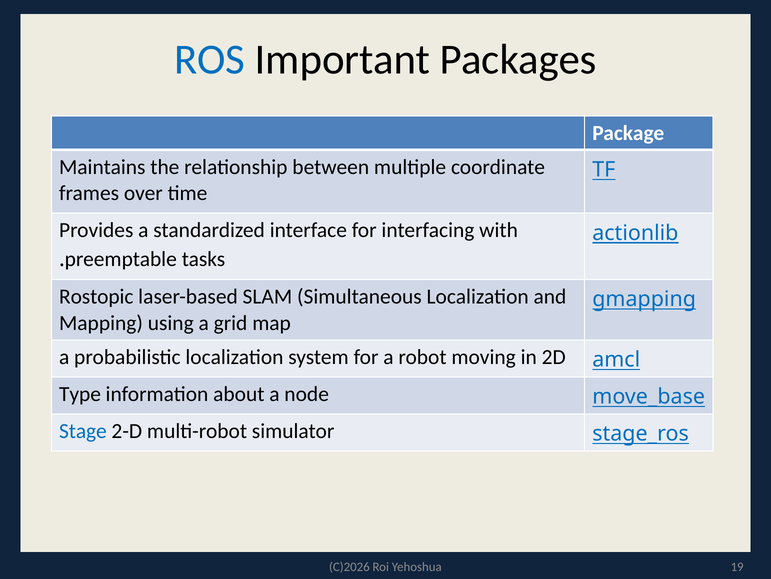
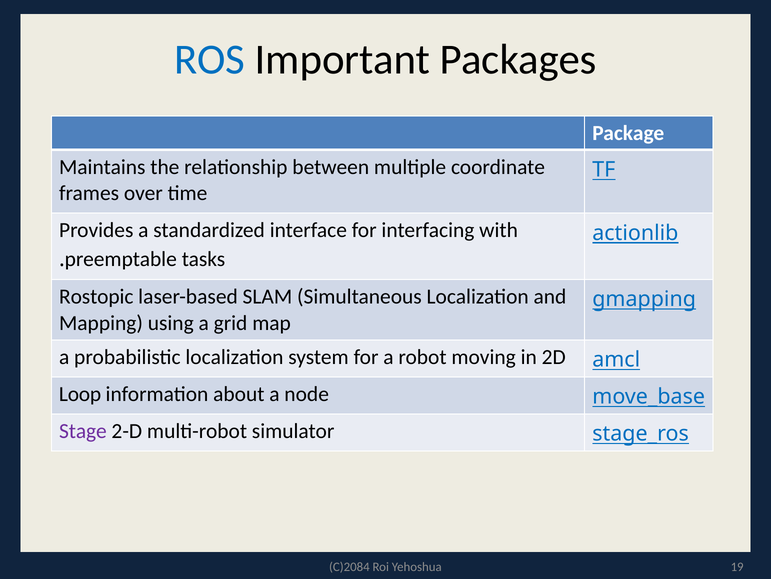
Type: Type -> Loop (80, 394)
Stage colour: blue -> purple (83, 431)
C)2026: C)2026 -> C)2084 (349, 566)
